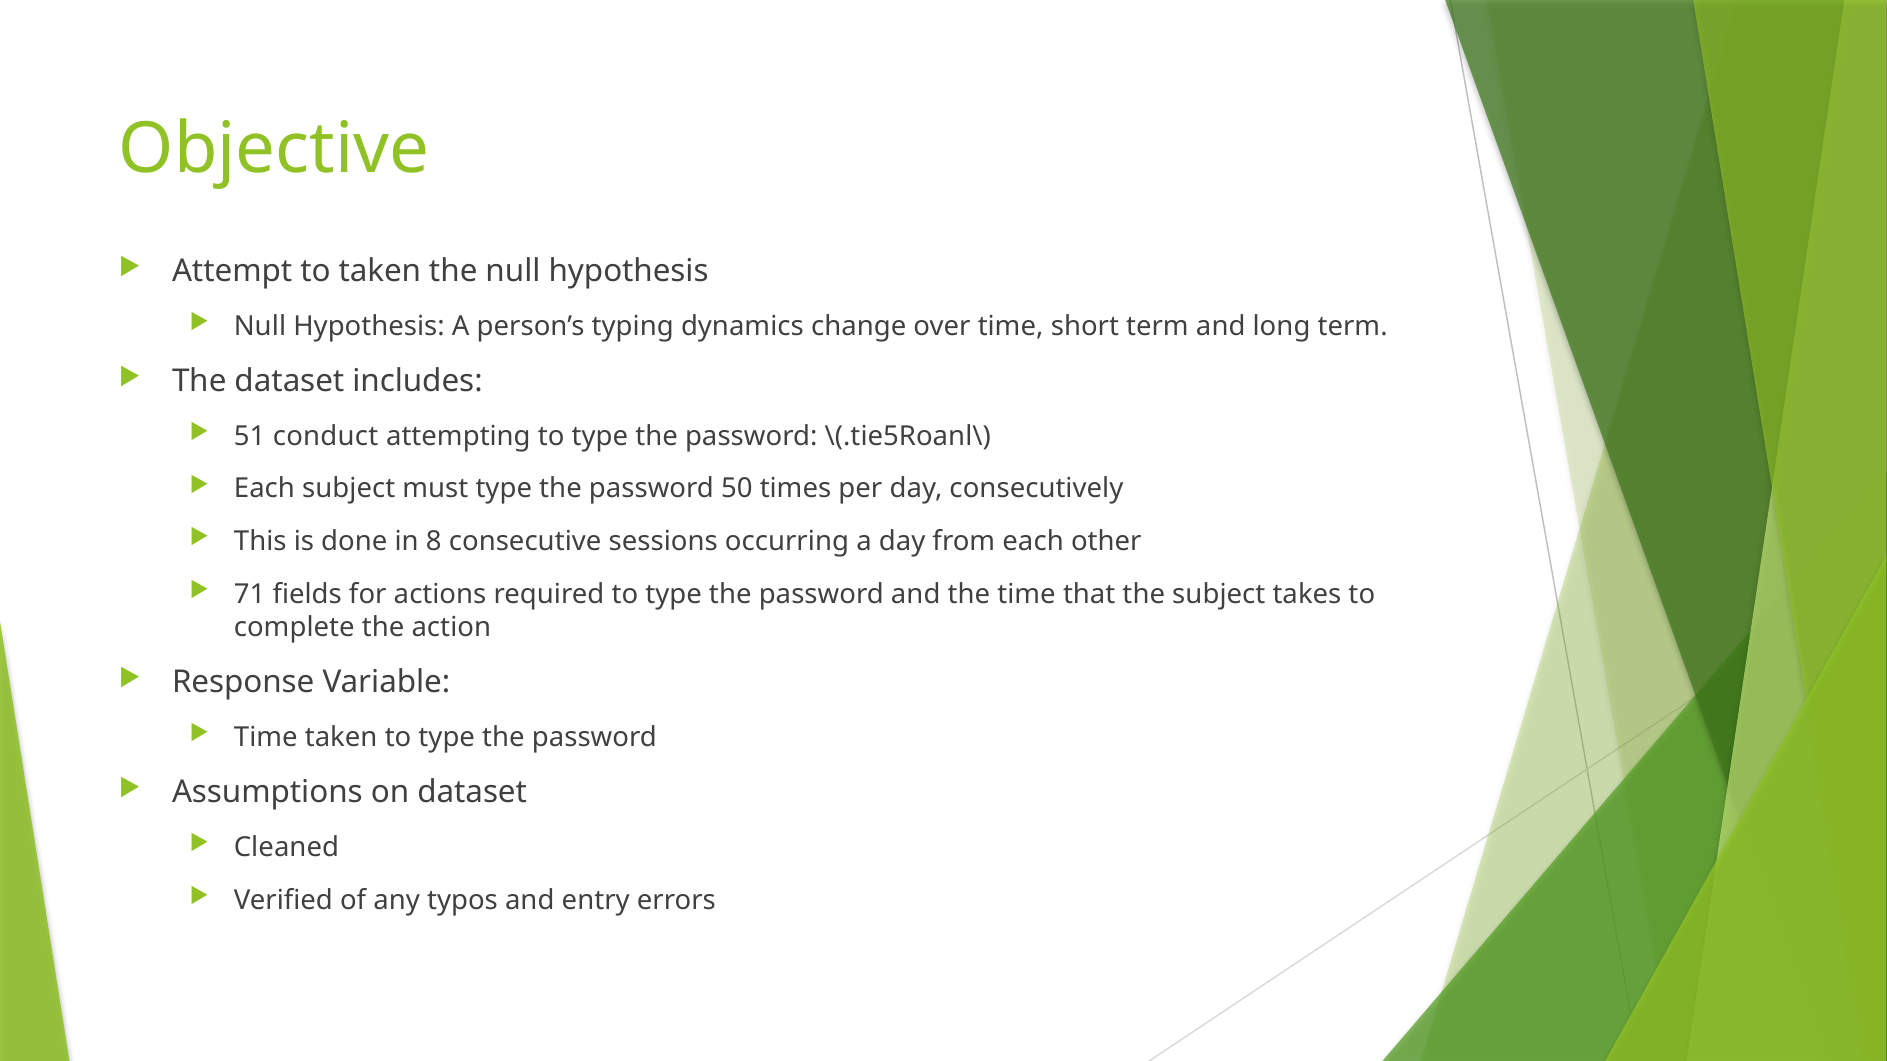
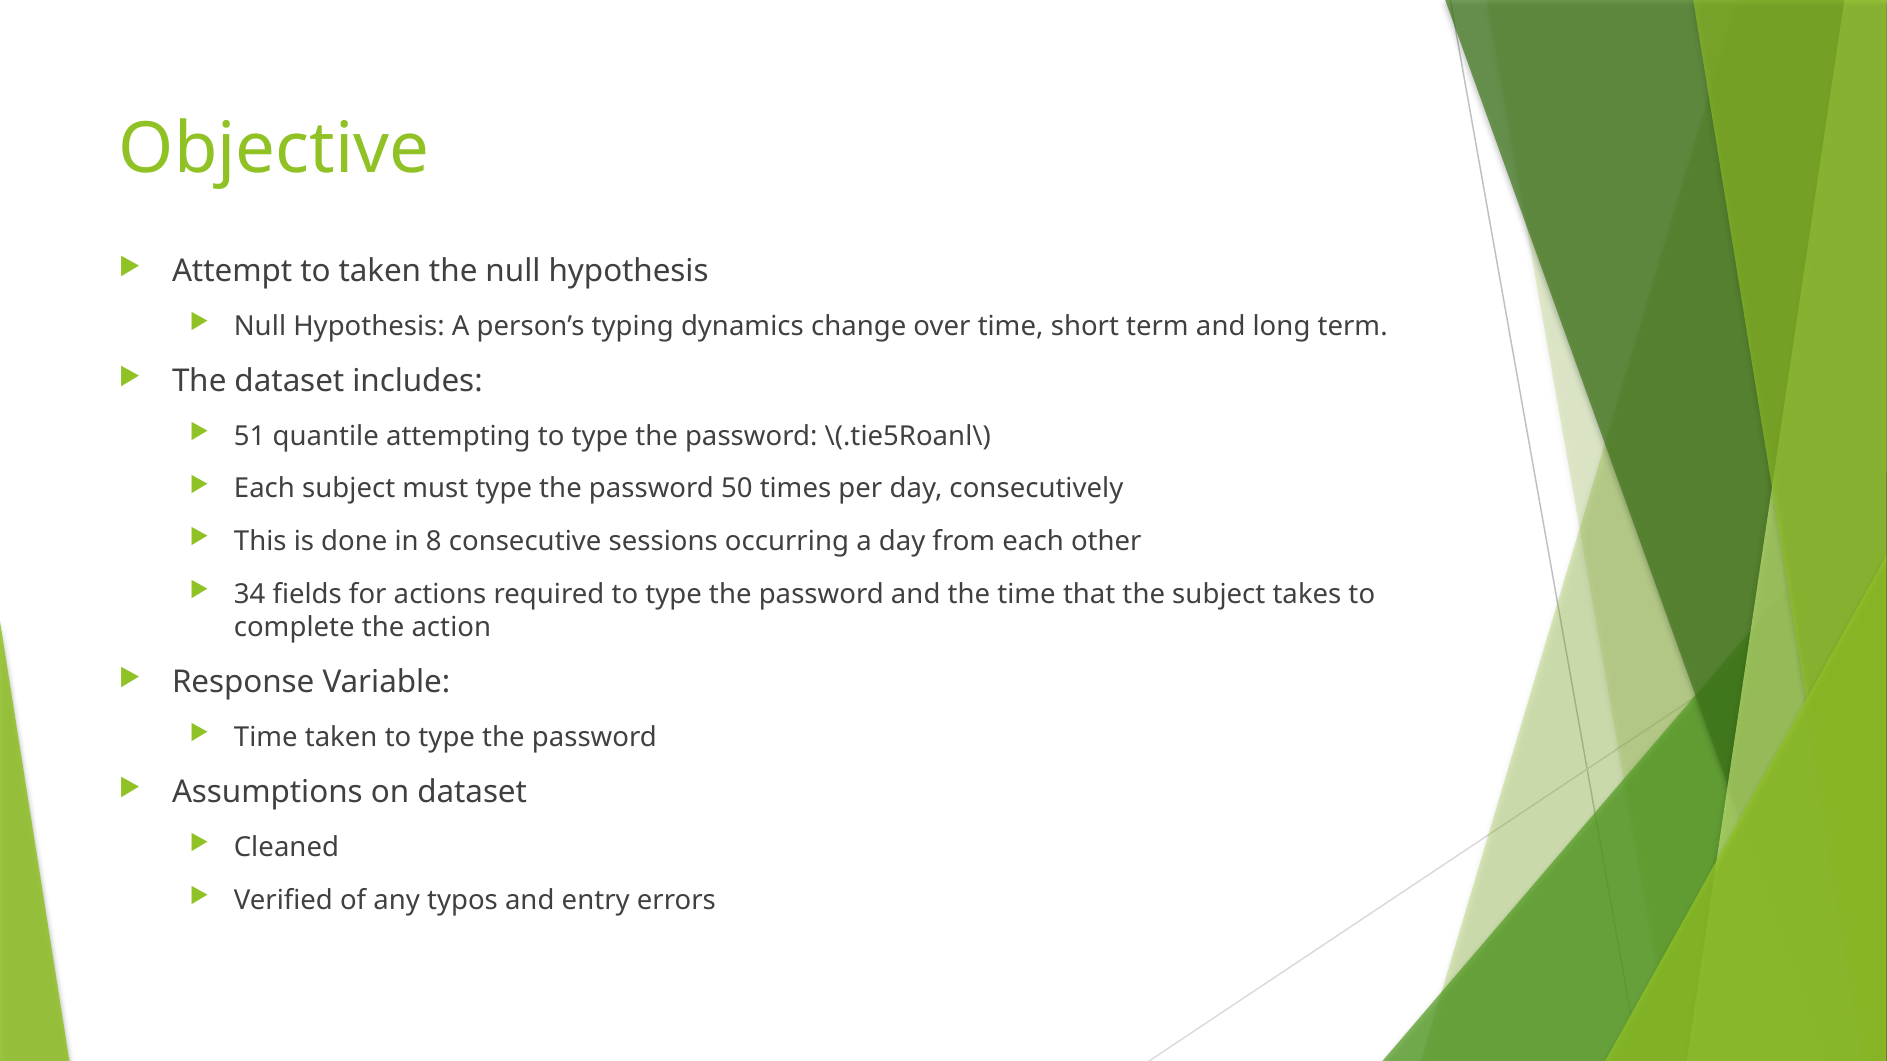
conduct: conduct -> quantile (326, 436)
71: 71 -> 34 (250, 594)
